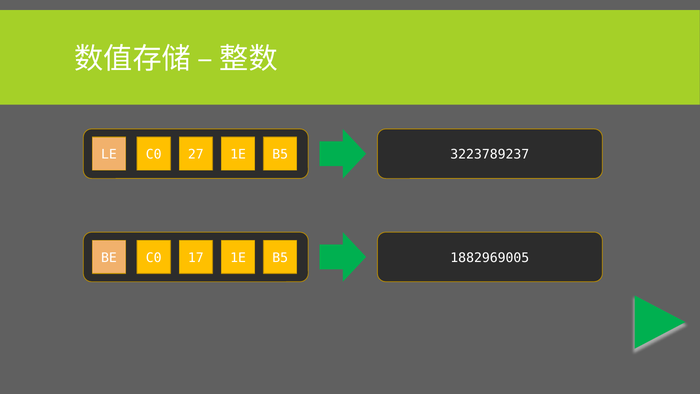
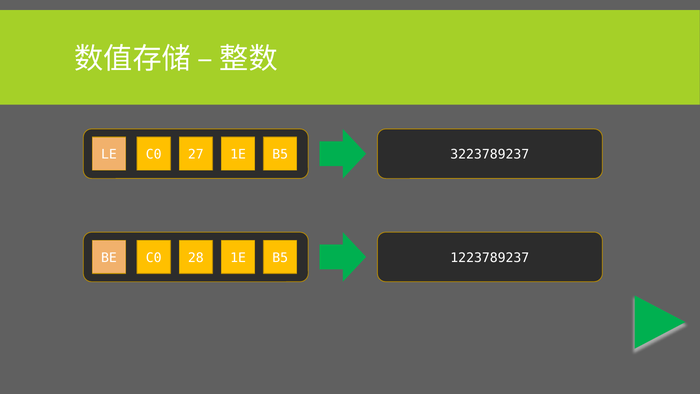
17: 17 -> 28 (196, 258)
1882969005: 1882969005 -> 1223789237 (490, 258)
